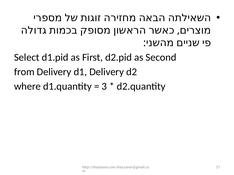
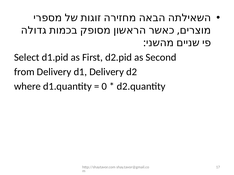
3: 3 -> 0 (104, 87)
